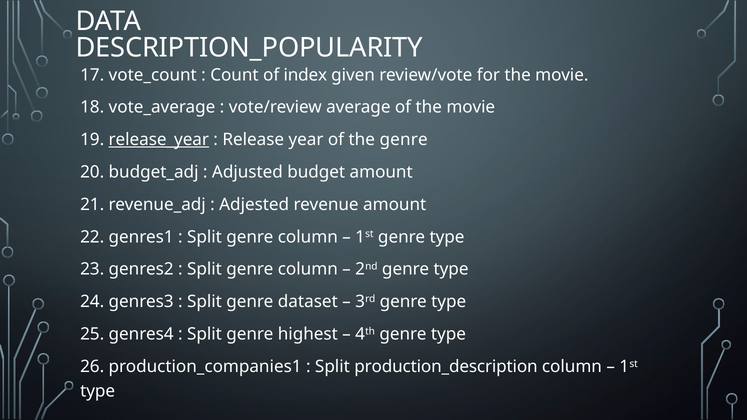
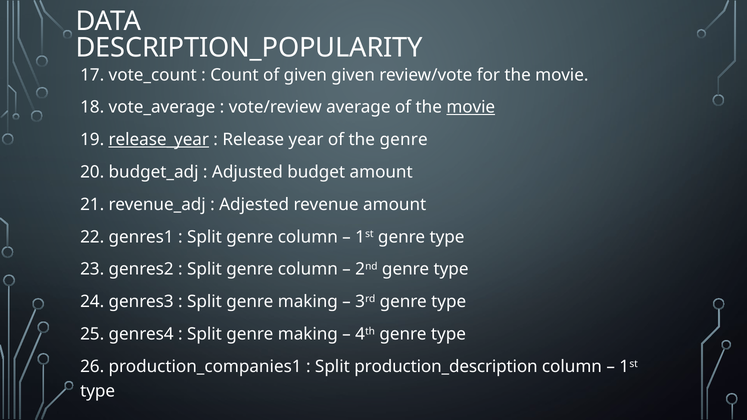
of index: index -> given (305, 75)
movie underline: none -> present (471, 107)
dataset: dataset -> making (308, 302)
highest: highest -> making (308, 334)
